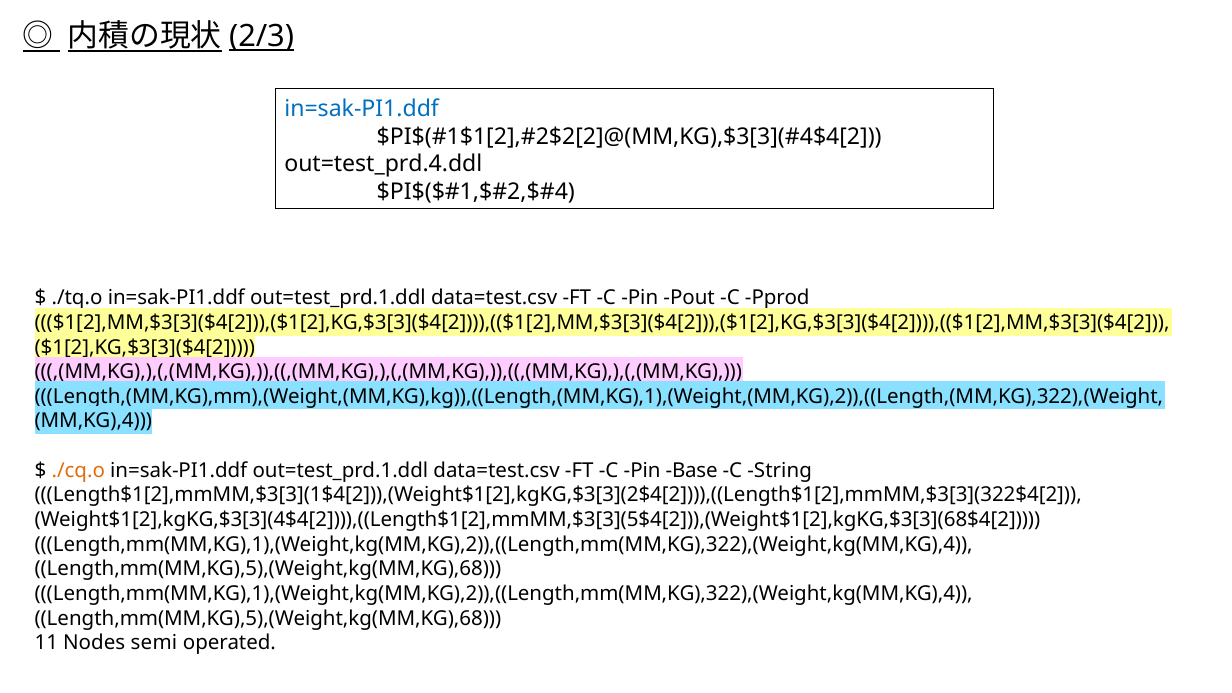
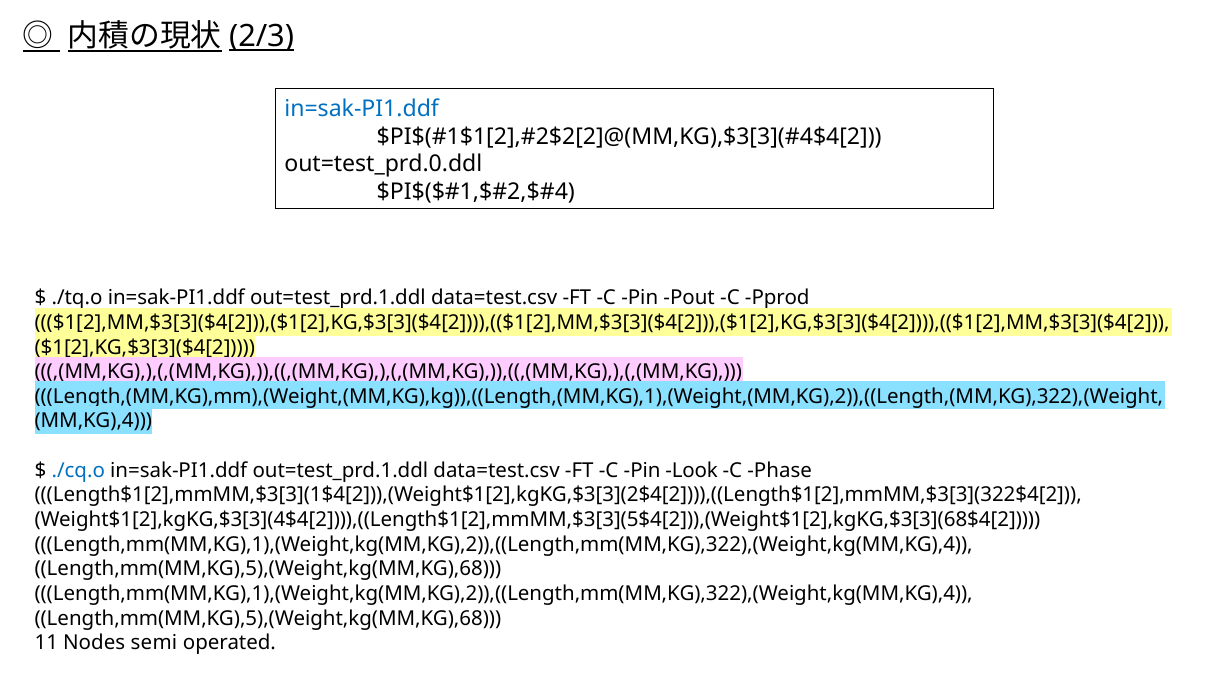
out=test_prd.4.ddl: out=test_prd.4.ddl -> out=test_prd.0.ddl (383, 164)
./cq.o colour: orange -> blue (78, 470)
Base: Base -> Look (692, 470)
String: String -> Phase (780, 470)
